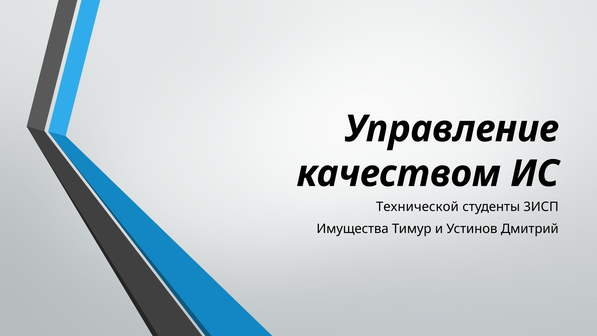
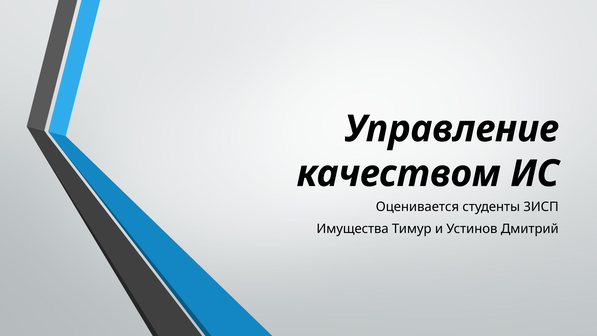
Технической: Технической -> Оценивается (417, 207)
